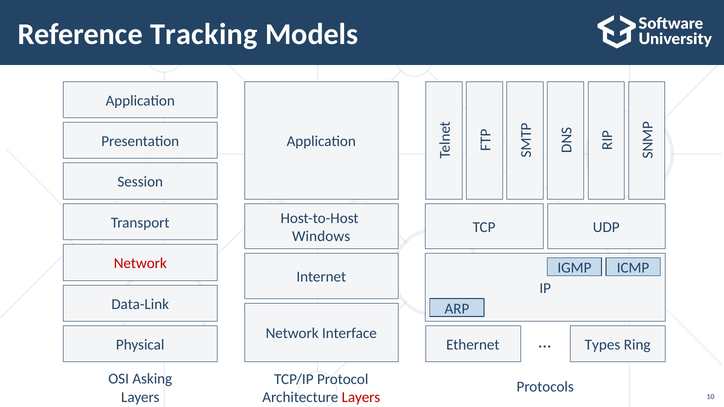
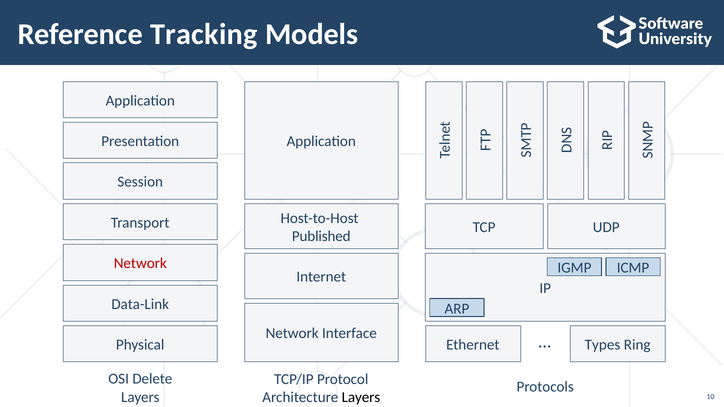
Windows: Windows -> Published (321, 236)
Asking: Asking -> Delete (152, 379)
Layers colour: red -> black (361, 397)
